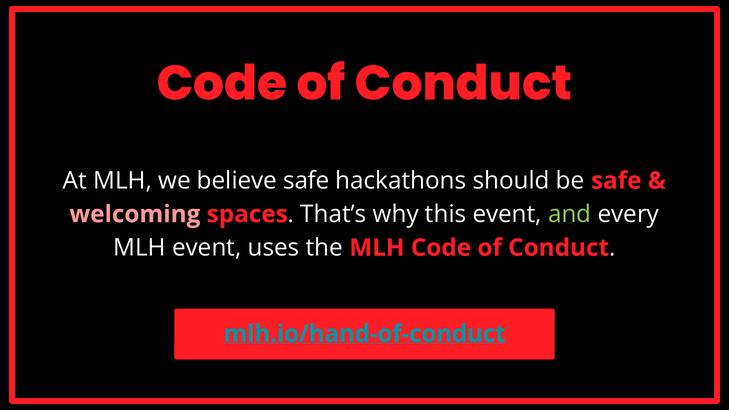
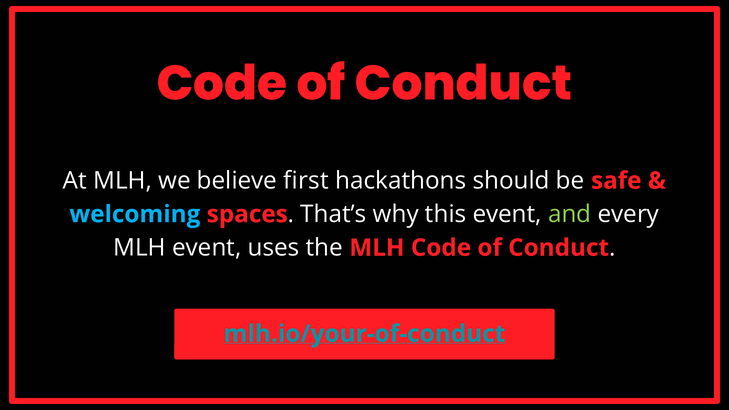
believe safe: safe -> first (306, 181)
welcoming colour: pink -> light blue (135, 214)
mlh.io/hand-of-conduct: mlh.io/hand-of-conduct -> mlh.io/your-of-conduct (364, 334)
